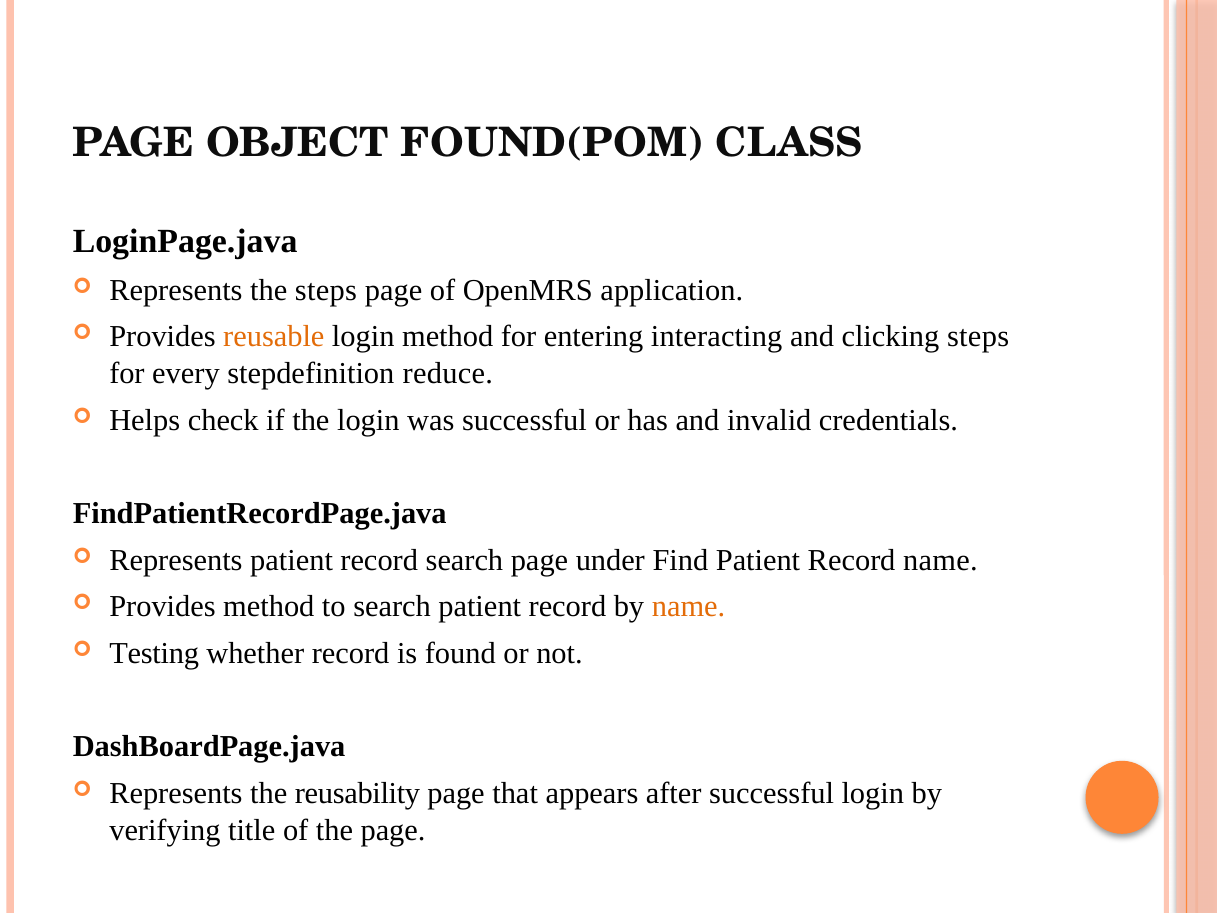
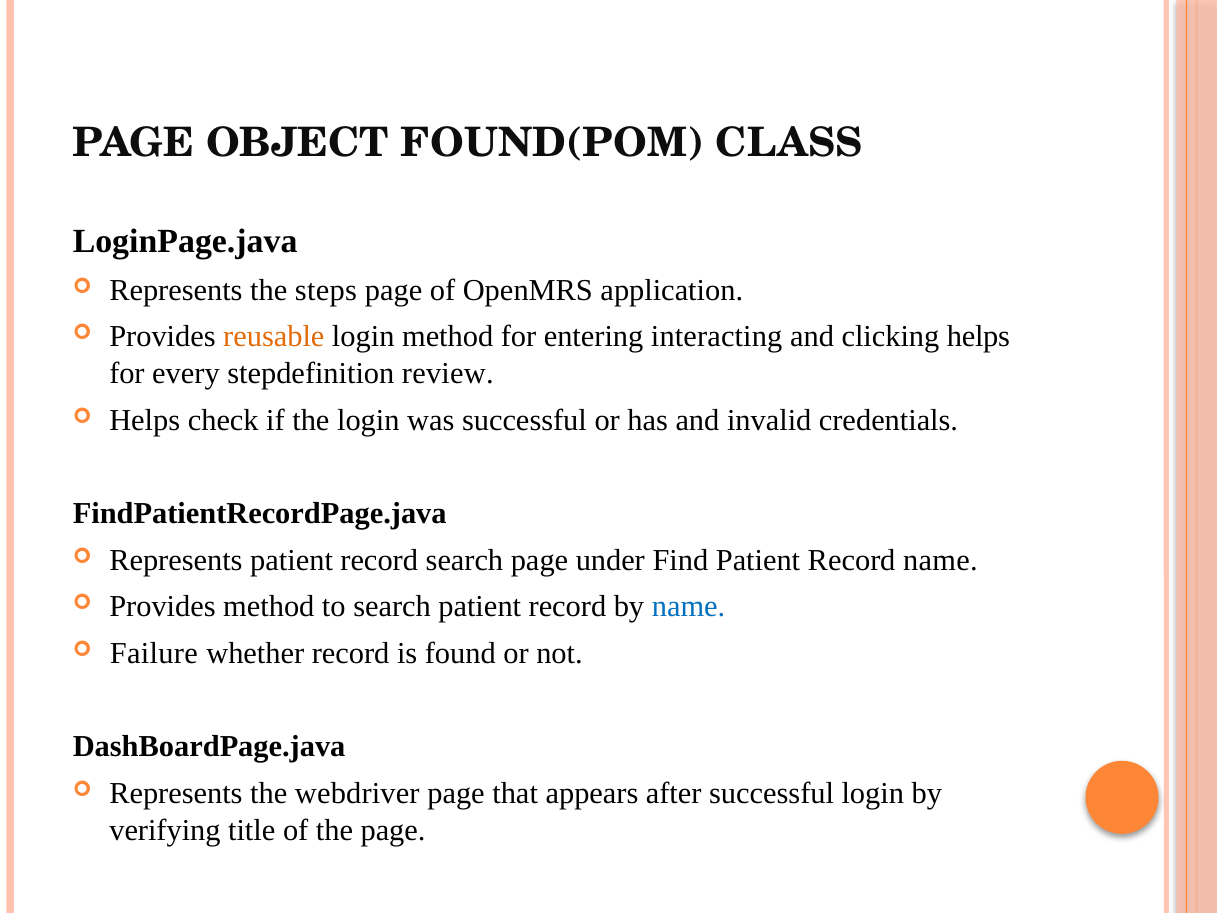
clicking steps: steps -> helps (978, 337)
reduce: reduce -> review (448, 373)
name colour: orange -> blue (689, 607)
Testing: Testing -> Failure (154, 653)
reusability: reusability -> webdriver (357, 793)
